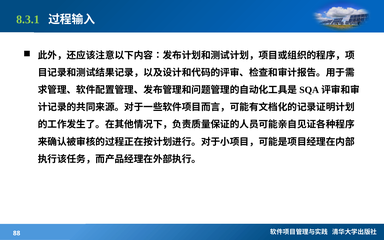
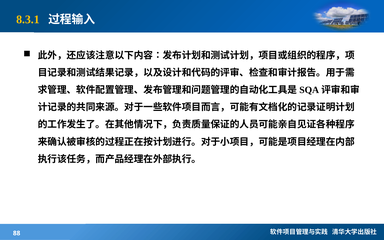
8.3.1 colour: light green -> yellow (28, 20)
